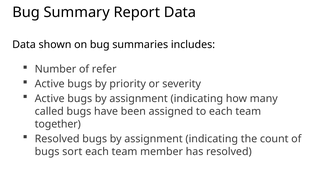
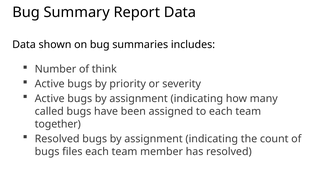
refer: refer -> think (104, 69)
sort: sort -> files (72, 152)
